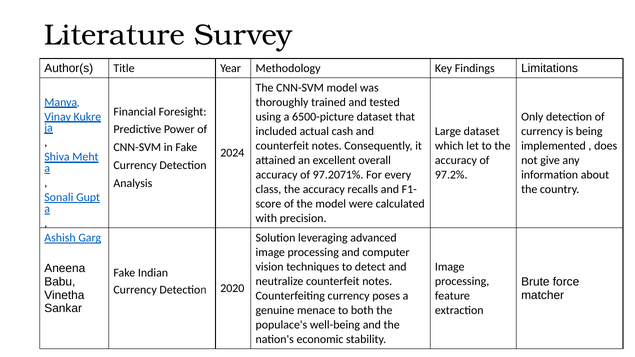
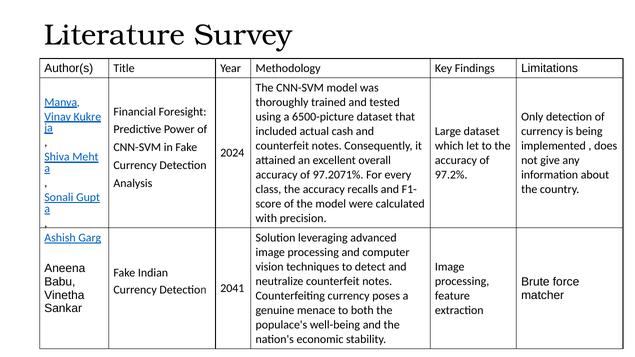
2020: 2020 -> 2041 (232, 289)
